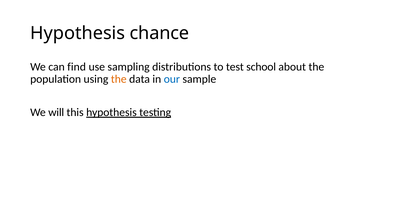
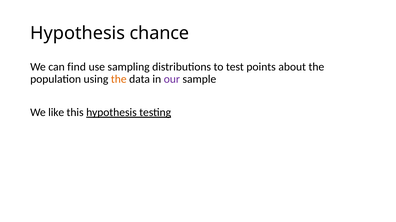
school: school -> points (261, 67)
our colour: blue -> purple (172, 79)
will: will -> like (56, 113)
